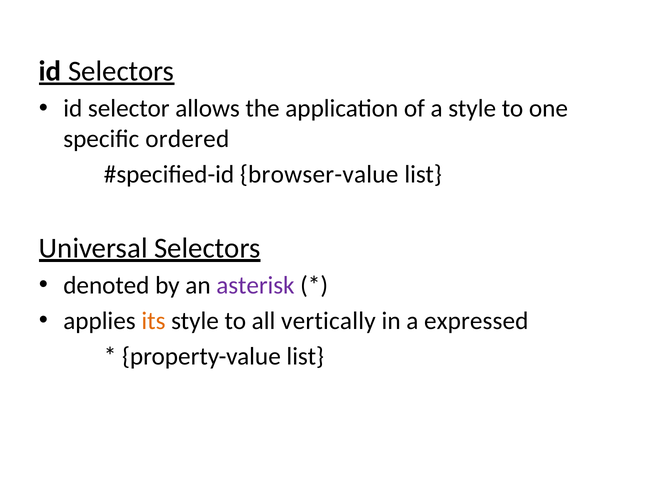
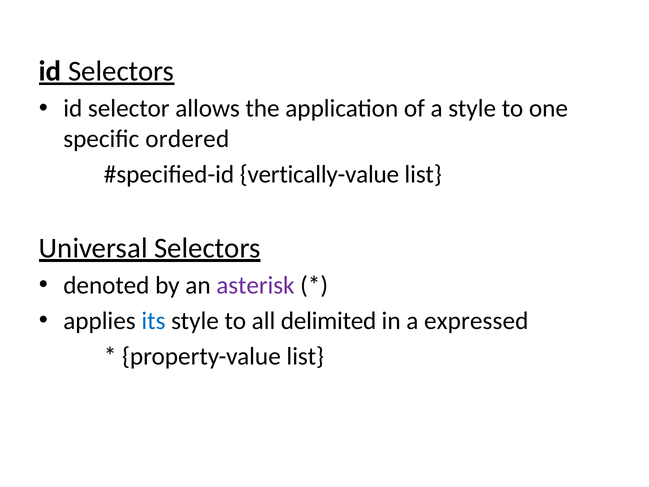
browser-value: browser-value -> vertically-value (319, 174)
its colour: orange -> blue (153, 321)
vertically: vertically -> delimited (329, 321)
